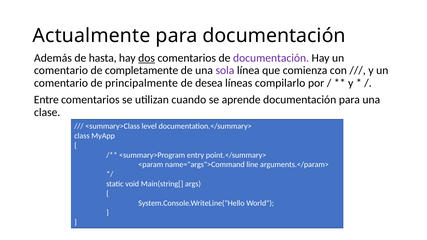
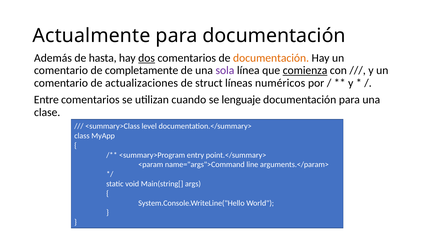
documentación colour: purple -> orange (271, 58)
comienza underline: none -> present (305, 70)
principalmente: principalmente -> actualizaciones (142, 83)
desea: desea -> struct (209, 83)
compilarlo: compilarlo -> numéricos (280, 83)
aprende: aprende -> lenguaje (241, 100)
